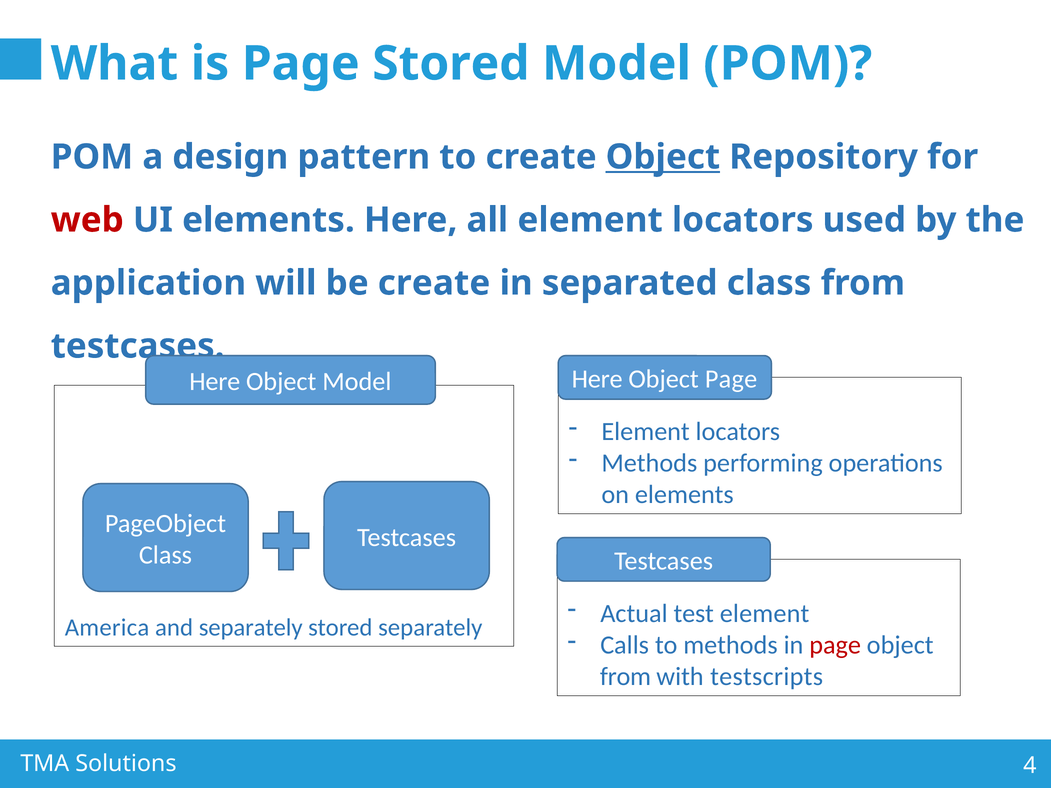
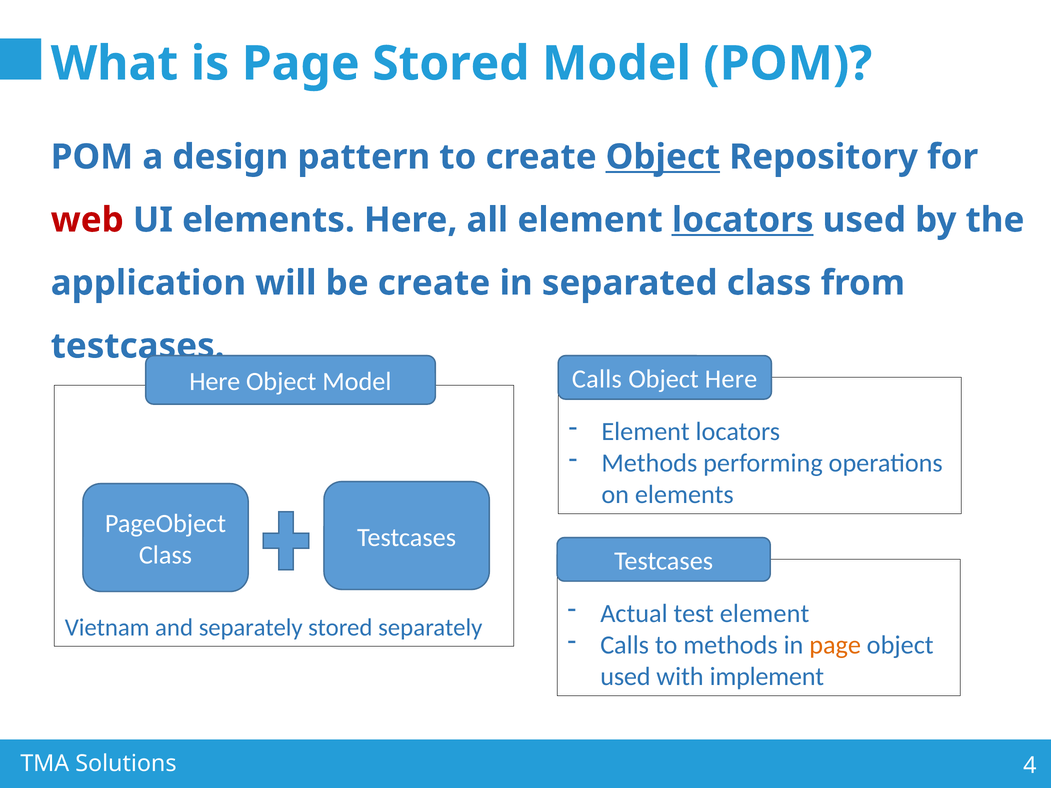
locators underline: none -> present (743, 220)
Here: Here -> Calls (597, 379)
Object Page: Page -> Here (731, 379)
America: America -> Vietnam (107, 628)
page colour: red -> orange (835, 645)
from: from -> used (625, 677)
testscripts: testscripts -> implement (767, 677)
